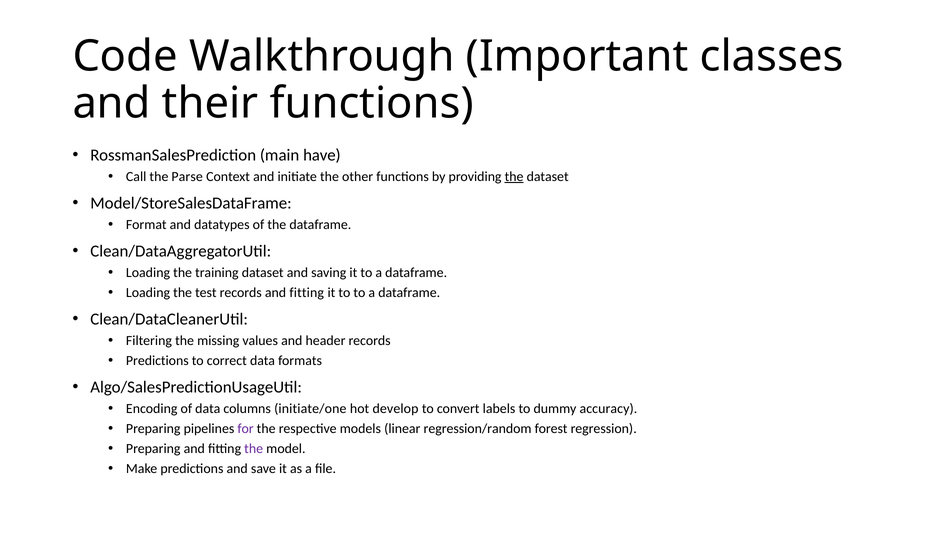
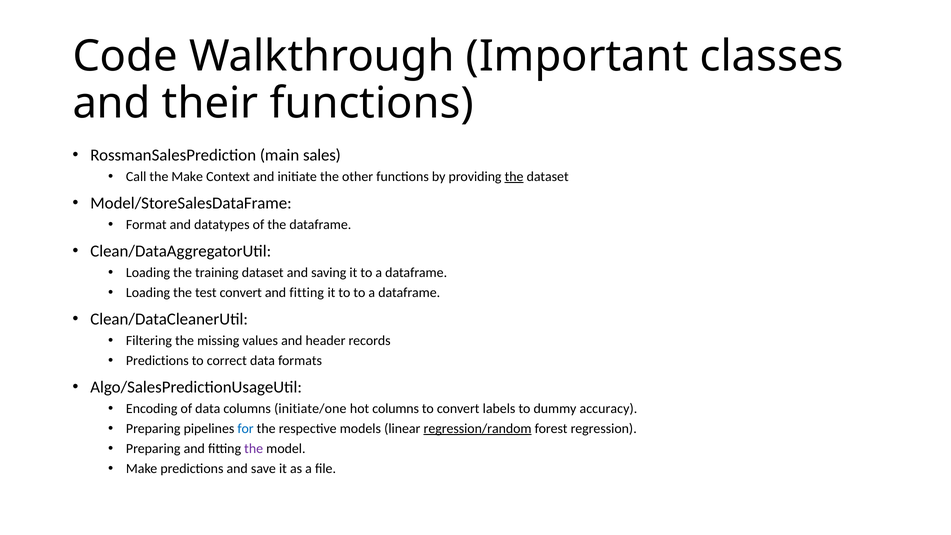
have: have -> sales (322, 155)
the Parse: Parse -> Make (187, 177)
test records: records -> convert (241, 293)
hot develop: develop -> columns (396, 409)
for colour: purple -> blue (246, 429)
regression/random underline: none -> present (478, 429)
